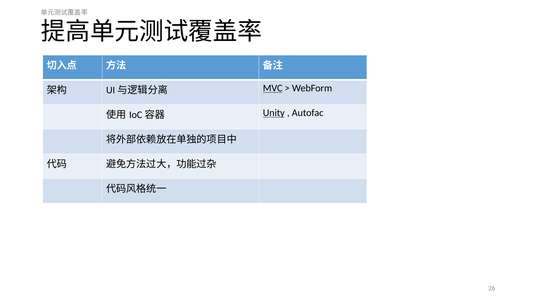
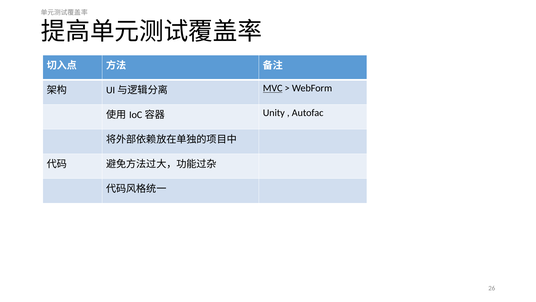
Unity underline: present -> none (274, 113)
